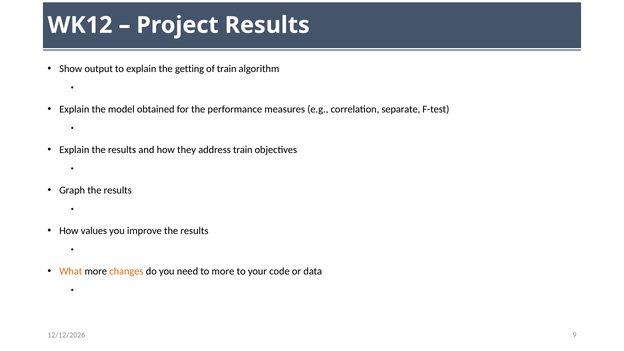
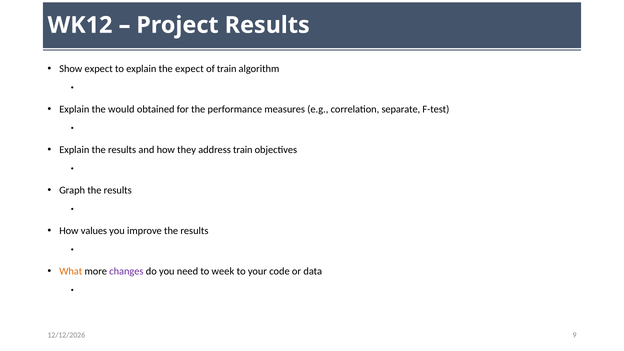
Show output: output -> expect (99, 69)
the getting: getting -> expect (189, 69)
model: model -> would (121, 109)
changes colour: orange -> purple (126, 271)
to more: more -> week (223, 271)
